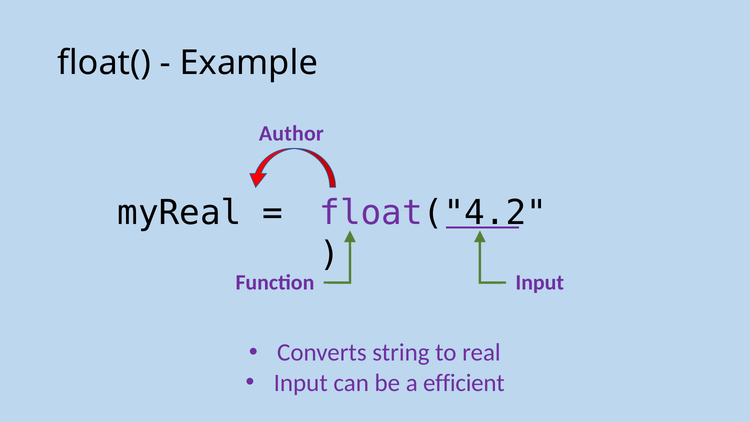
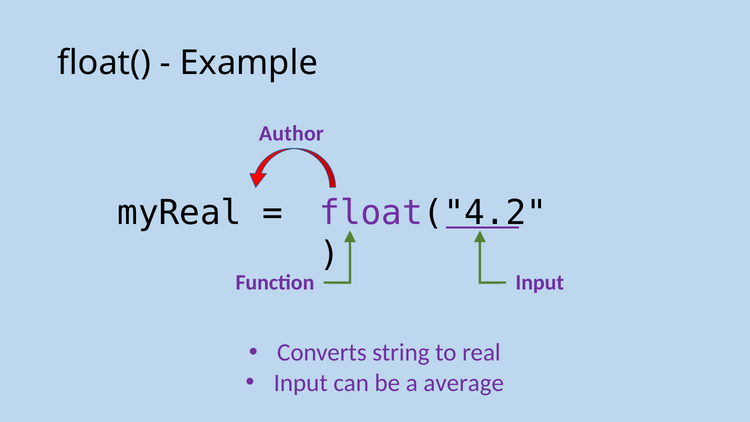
efficient: efficient -> average (464, 383)
